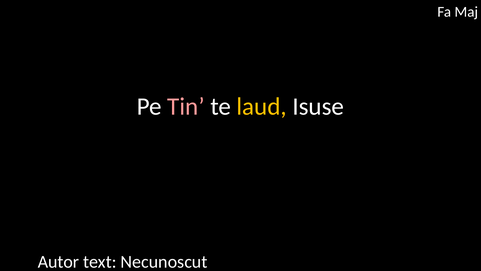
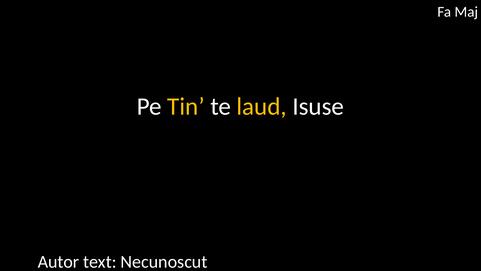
Tin colour: pink -> yellow (186, 106)
